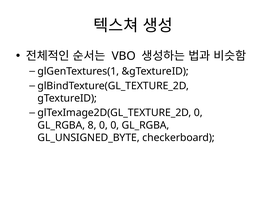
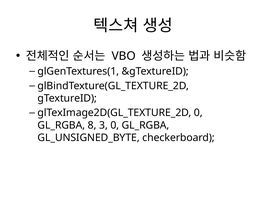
8 0: 0 -> 3 (103, 125)
